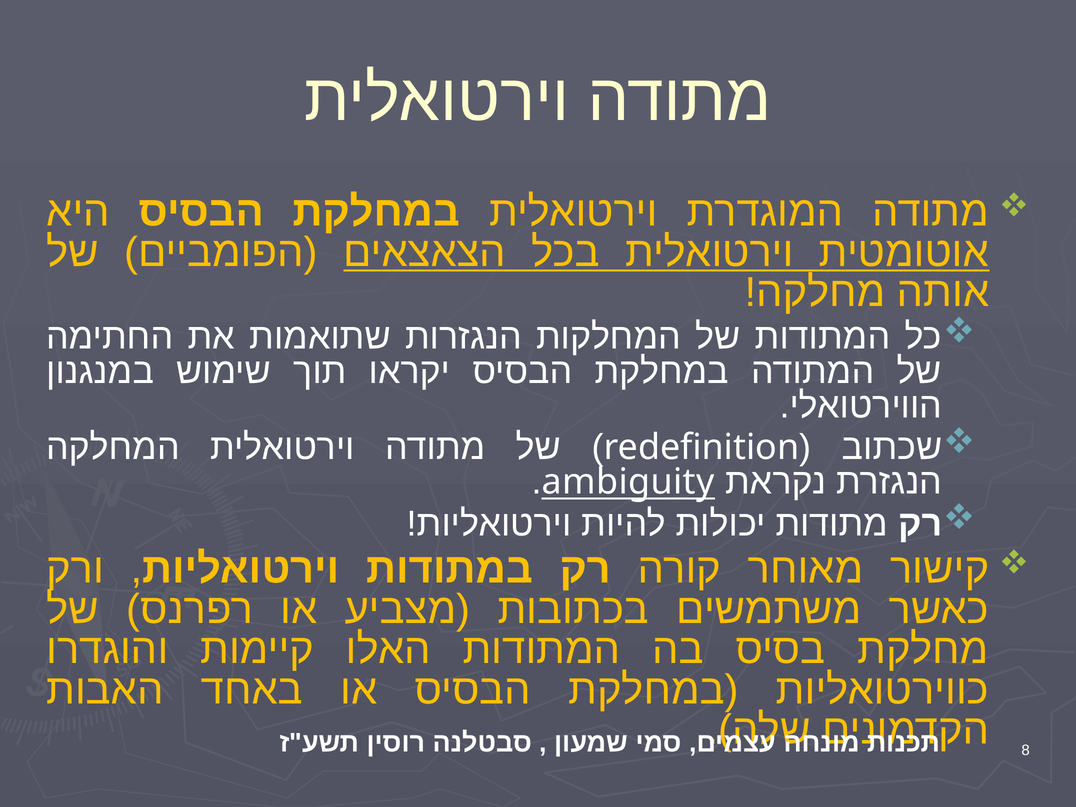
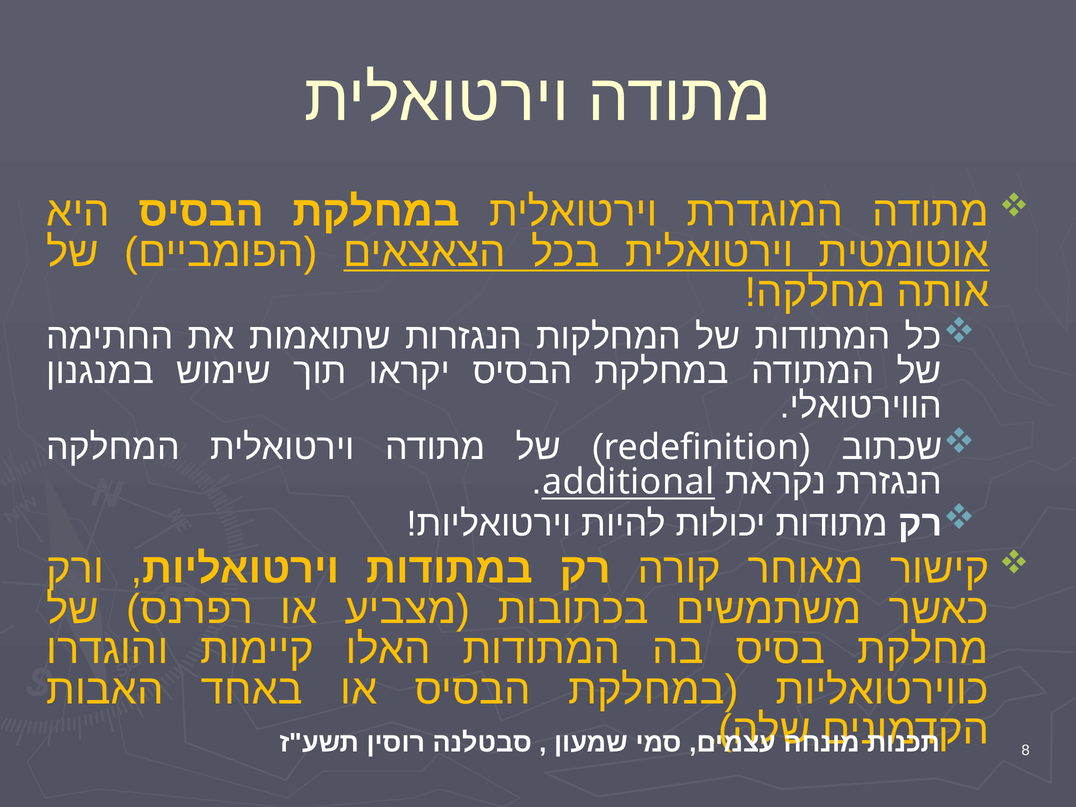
ambiguity: ambiguity -> additional (628, 482)
